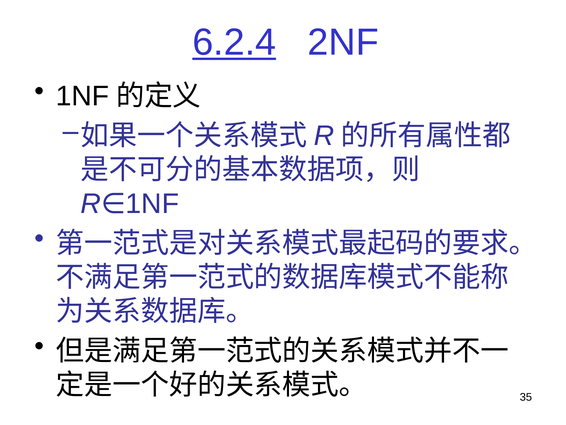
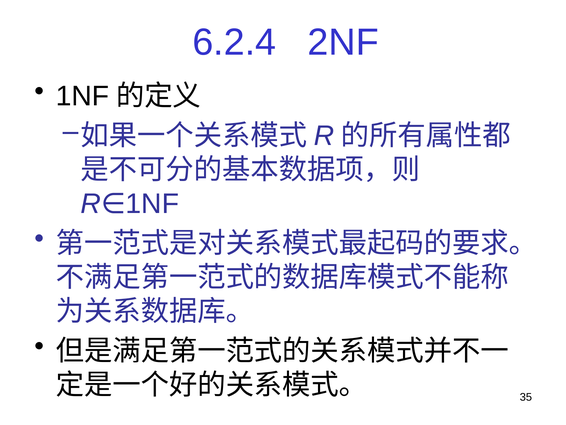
6.2.4 underline: present -> none (234, 42)
